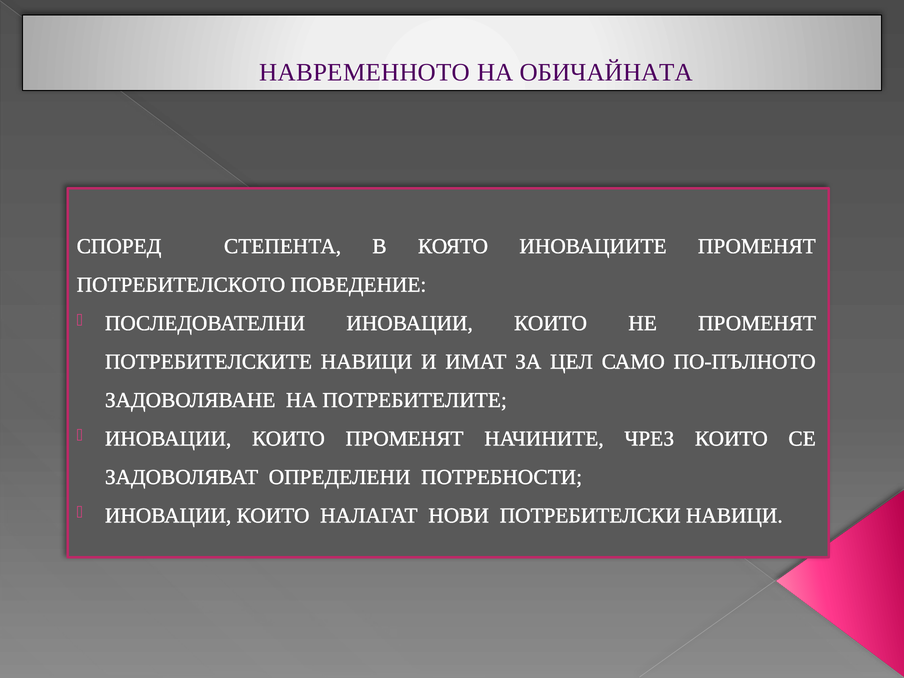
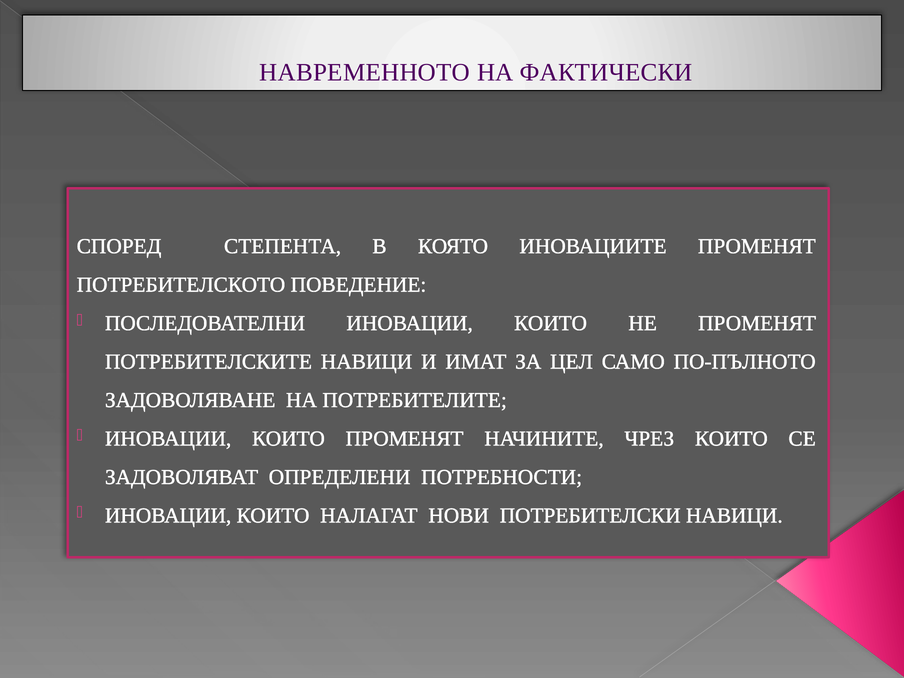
ОБИЧАЙНАТА: ОБИЧАЙНАТА -> ФАКТИЧЕСКИ (606, 73)
